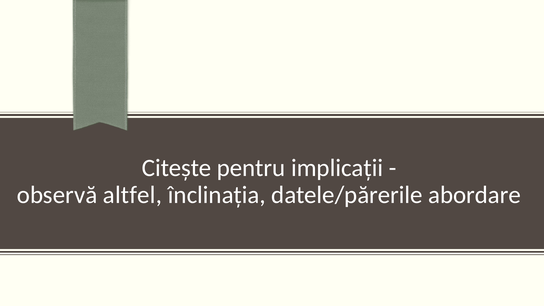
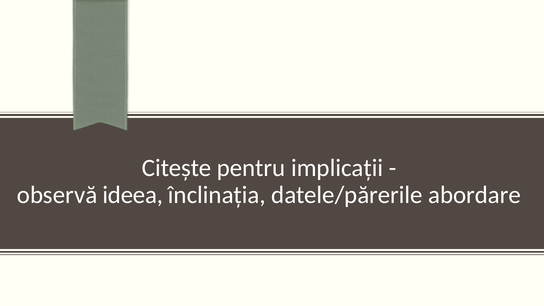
altfel: altfel -> ideea (133, 195)
